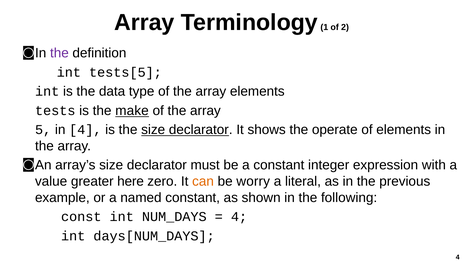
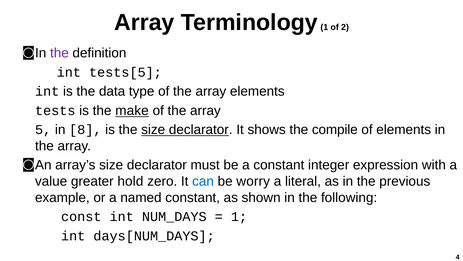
in 4: 4 -> 8 (85, 129)
operate: operate -> compile (335, 129)
here: here -> hold (130, 181)
can colour: orange -> blue (203, 181)
4: 4 -> 1 (239, 216)
